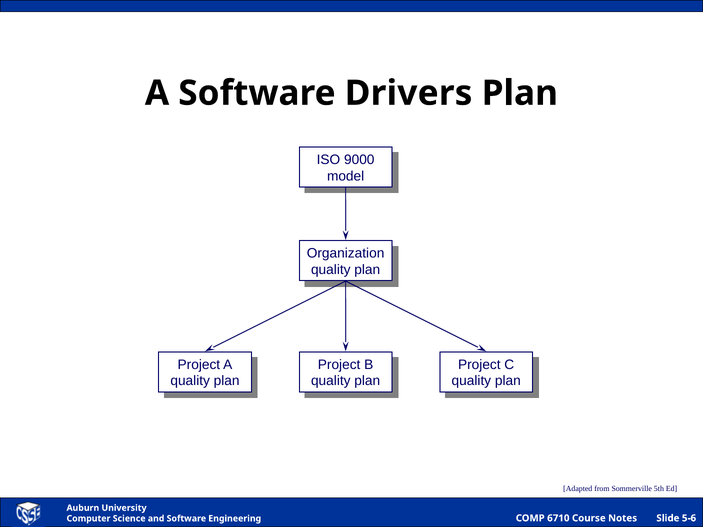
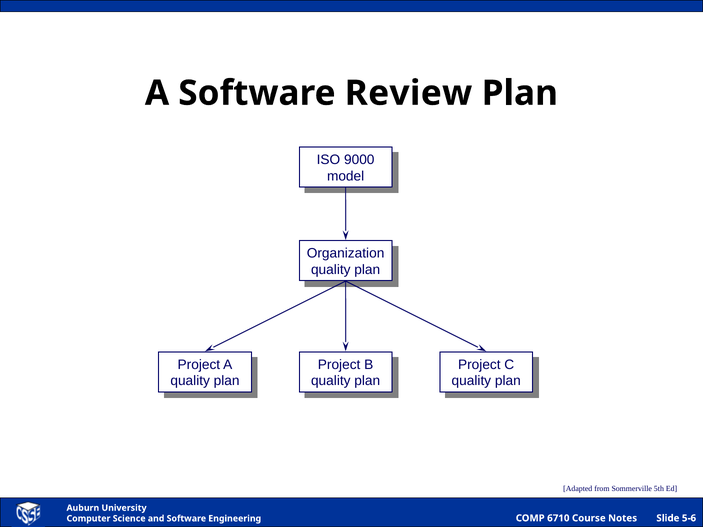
Drivers: Drivers -> Review (408, 93)
